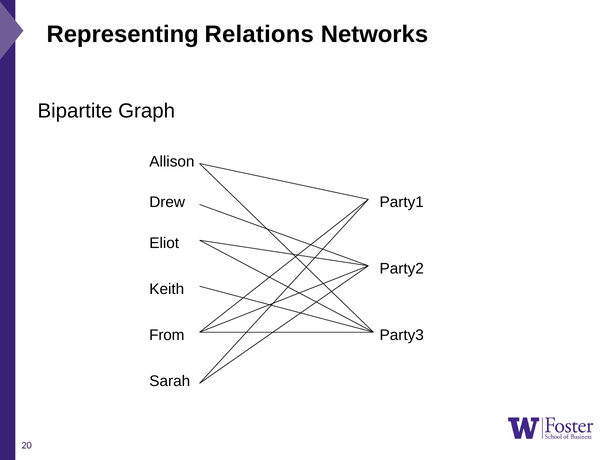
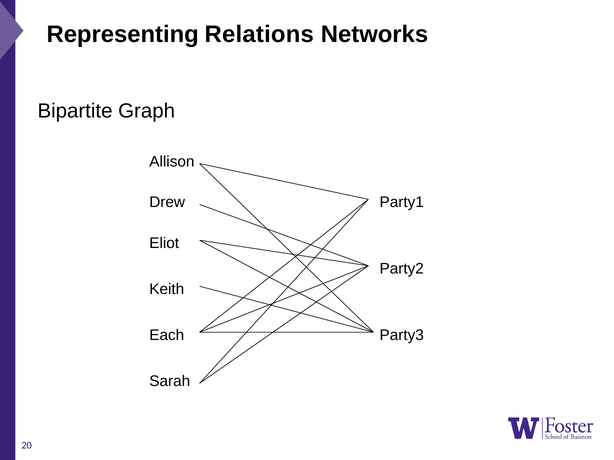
From: From -> Each (167, 336)
